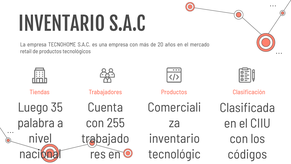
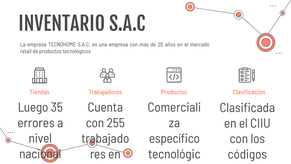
palabra: palabra -> errores (36, 123)
inventario: inventario -> específico (175, 138)
